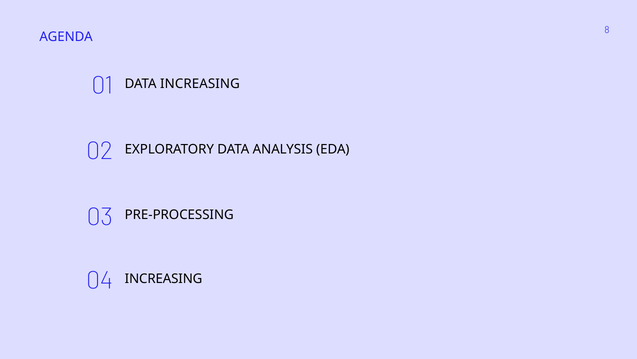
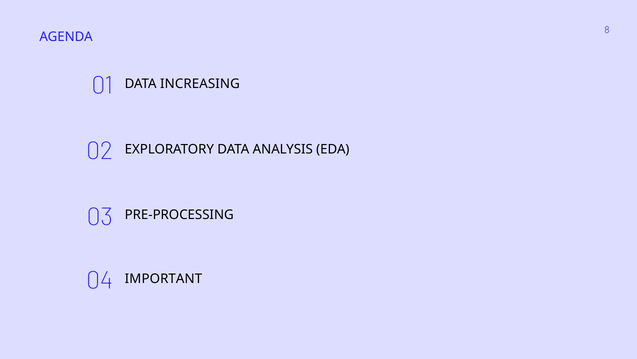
04 INCREASING: INCREASING -> IMPORTANT (163, 278)
